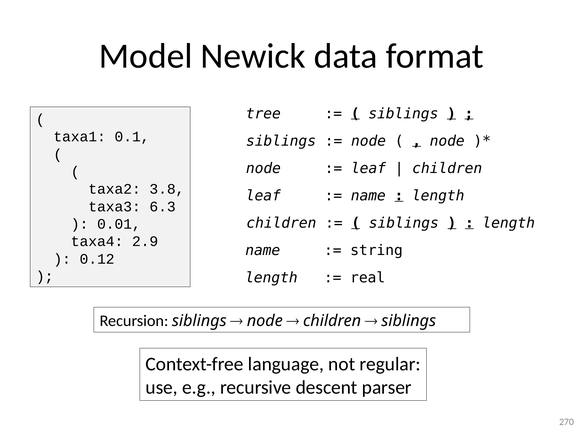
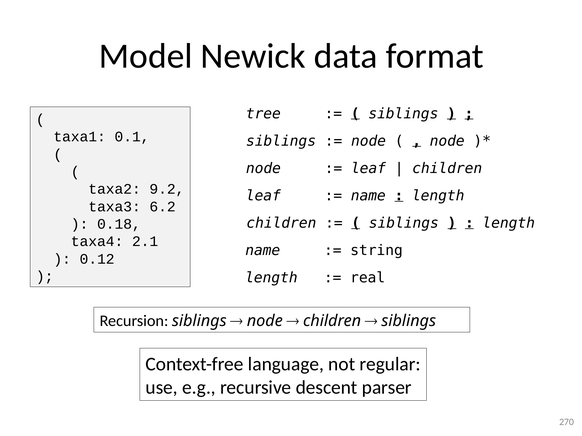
3.8: 3.8 -> 9.2 (167, 189)
6.3: 6.3 -> 6.2 (163, 207)
0.01: 0.01 -> 0.18 (119, 224)
2.9: 2.9 -> 2.1 (145, 242)
